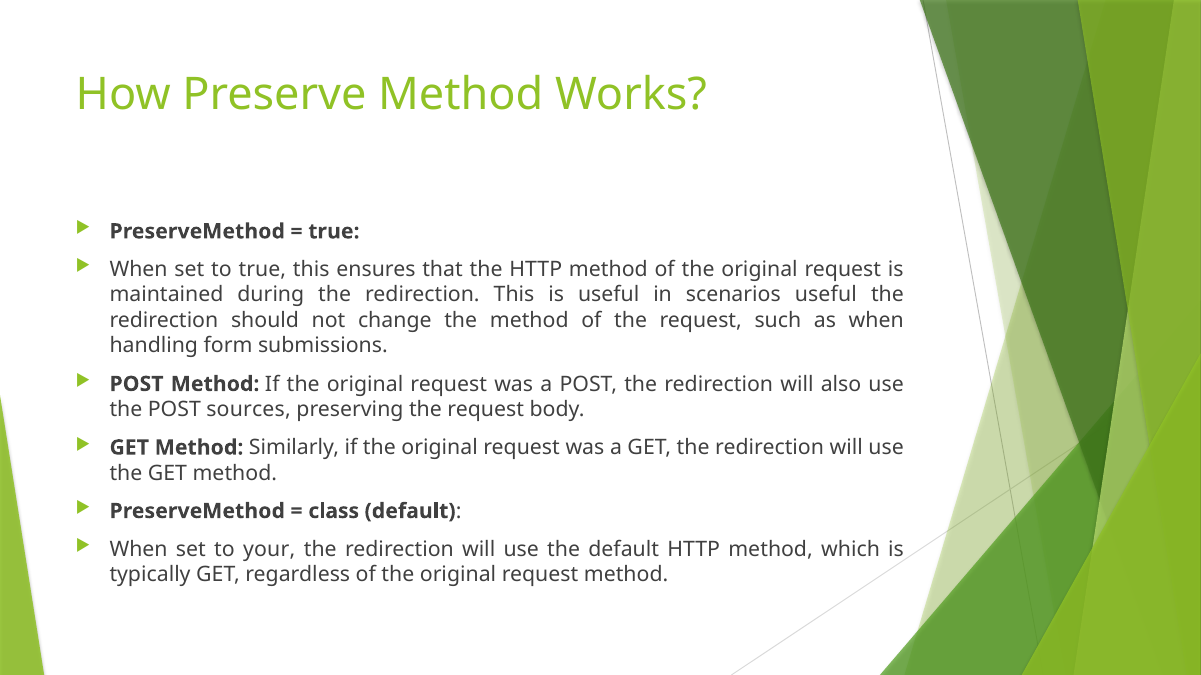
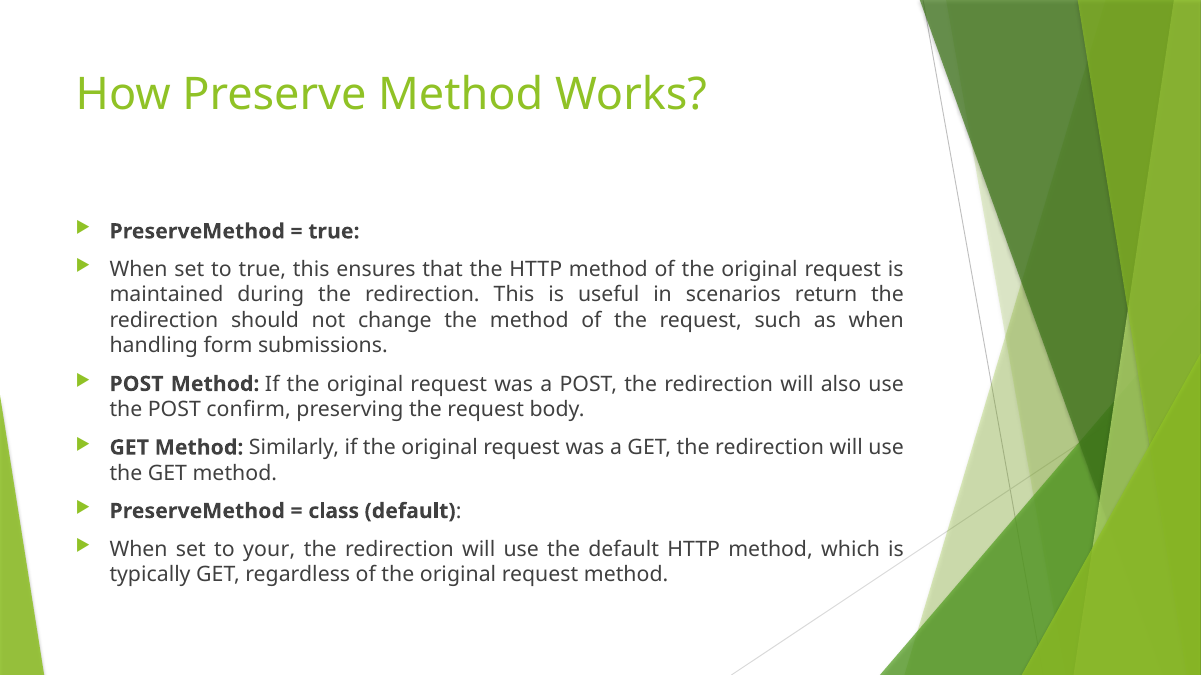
scenarios useful: useful -> return (826, 295)
sources: sources -> confirm (249, 410)
